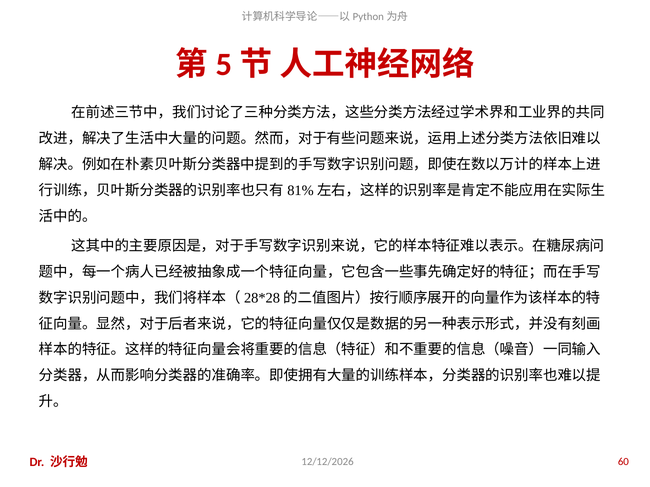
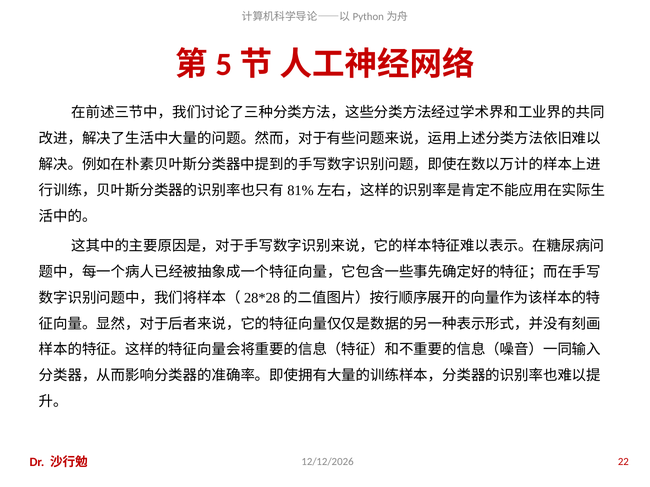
60: 60 -> 22 (623, 462)
